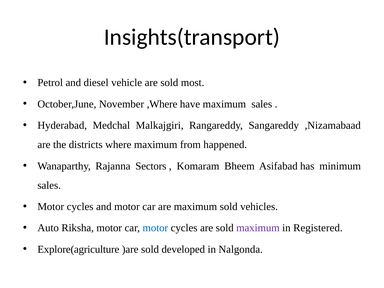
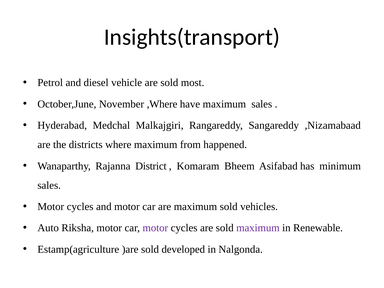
Sectors: Sectors -> District (151, 166)
motor colour: blue -> purple (155, 228)
Registered: Registered -> Renewable (318, 228)
Explore(agriculture: Explore(agriculture -> Estamp(agriculture (78, 249)
